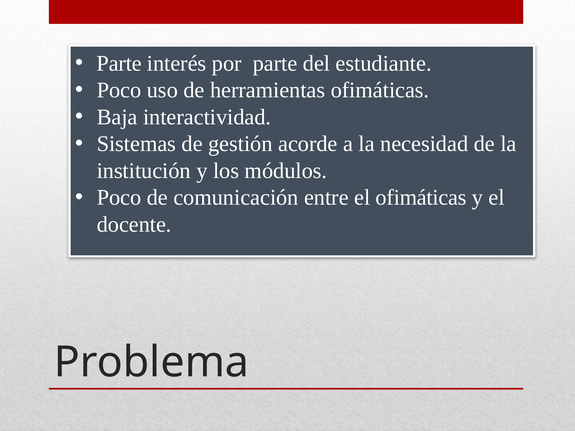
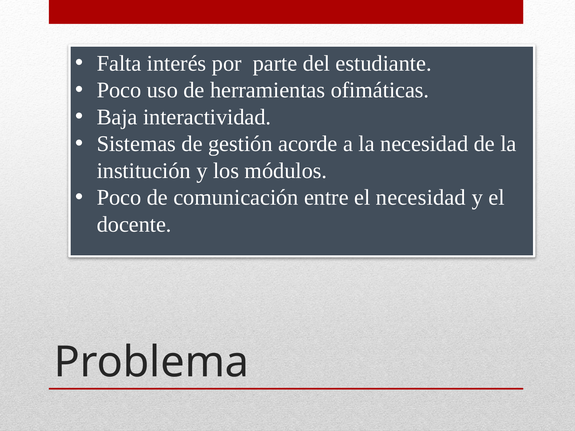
Parte: Parte -> Falta (119, 63)
el ofimáticas: ofimáticas -> necesidad (421, 198)
